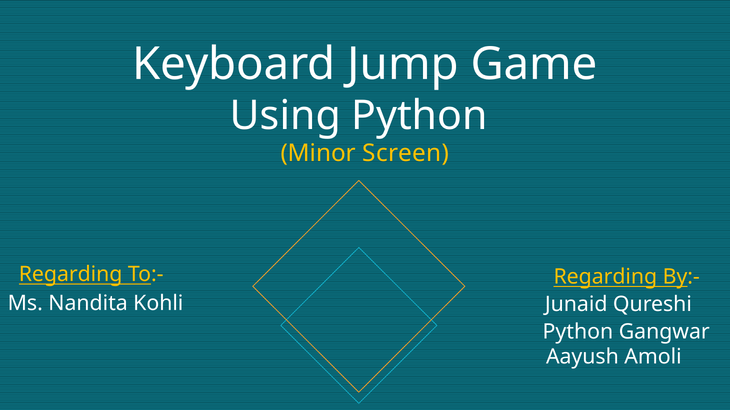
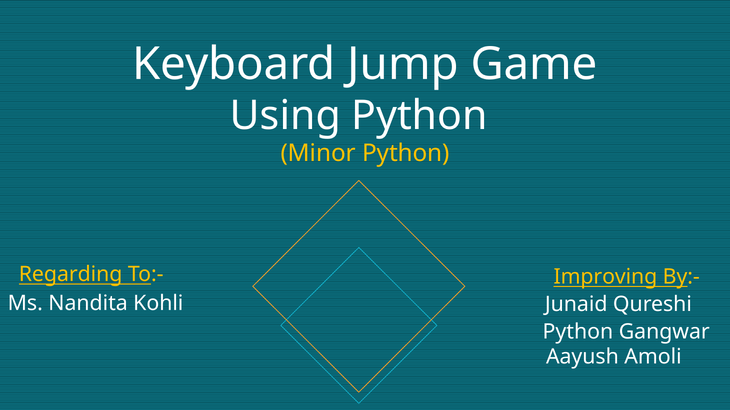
Minor Screen: Screen -> Python (406, 154)
Regarding: Regarding -> Improving (605, 277)
